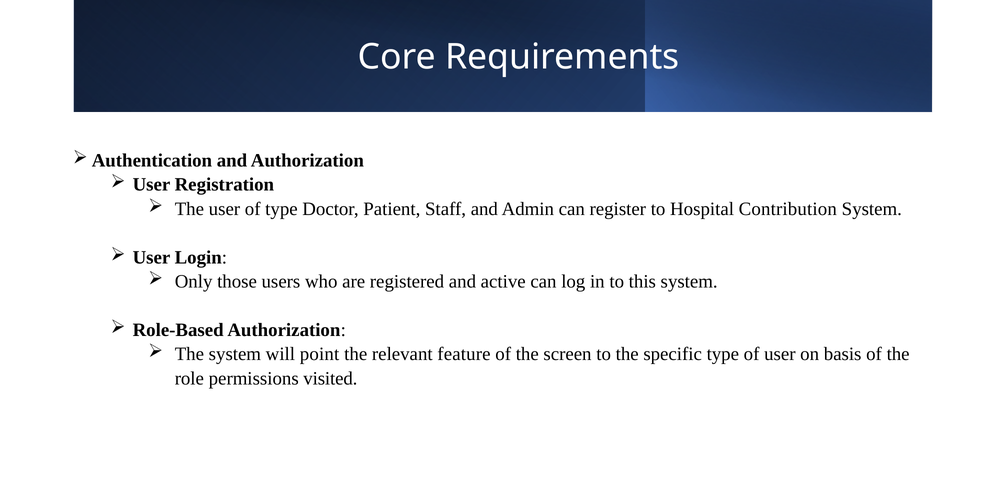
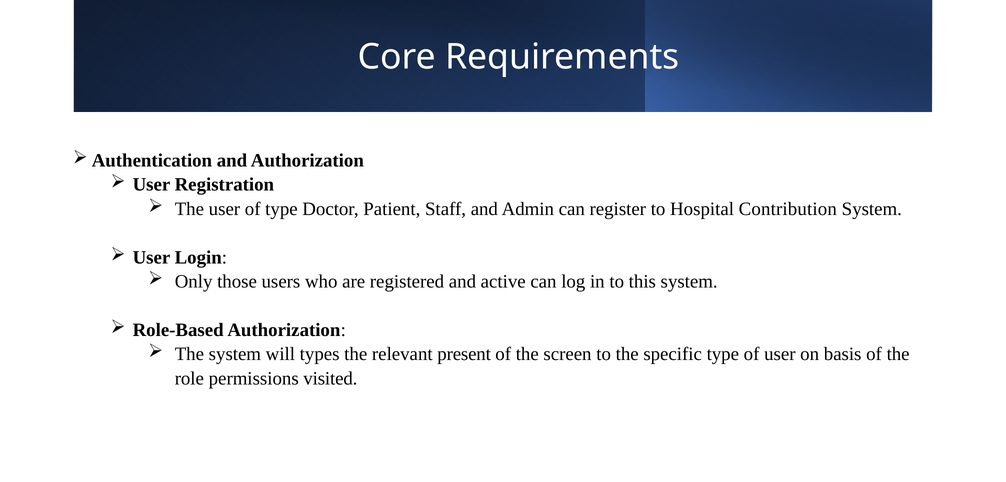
point: point -> types (320, 354)
feature: feature -> present (464, 354)
